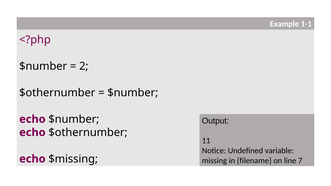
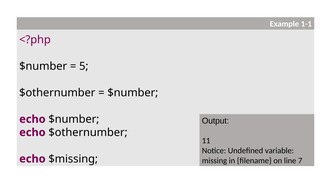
2: 2 -> 5 (84, 66)
